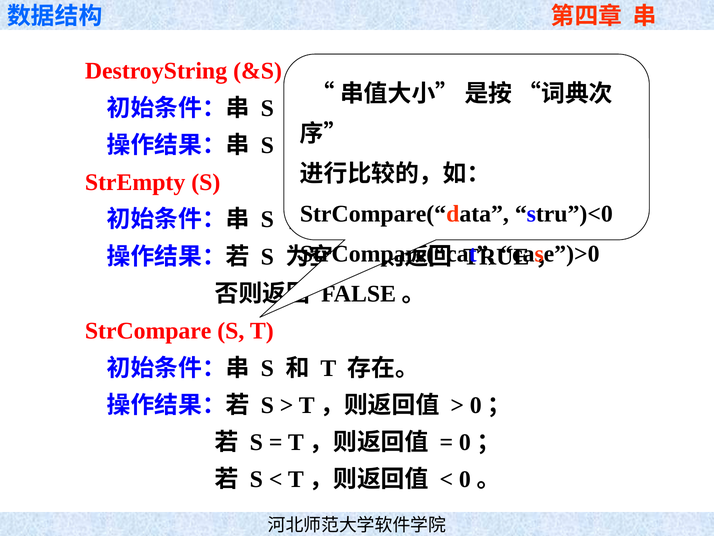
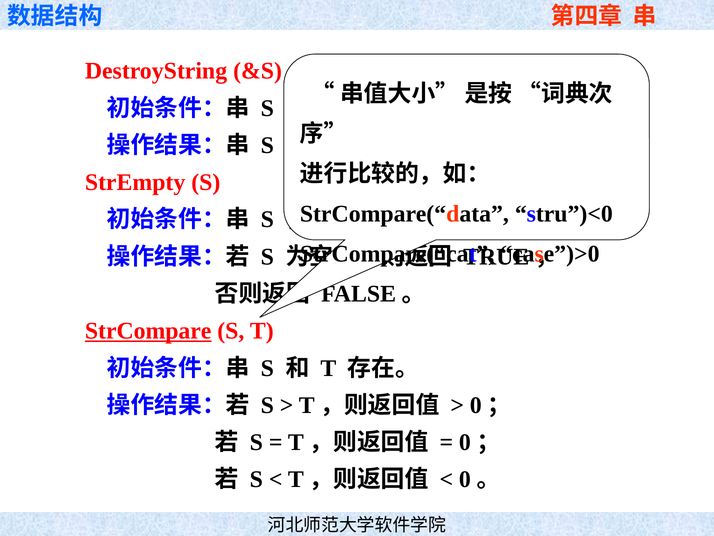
StrCompare underline: none -> present (148, 331)
